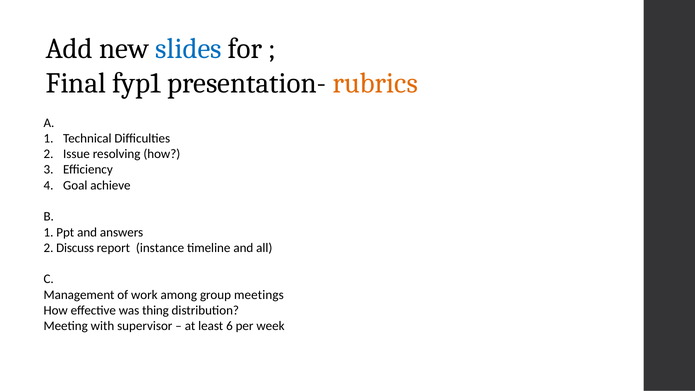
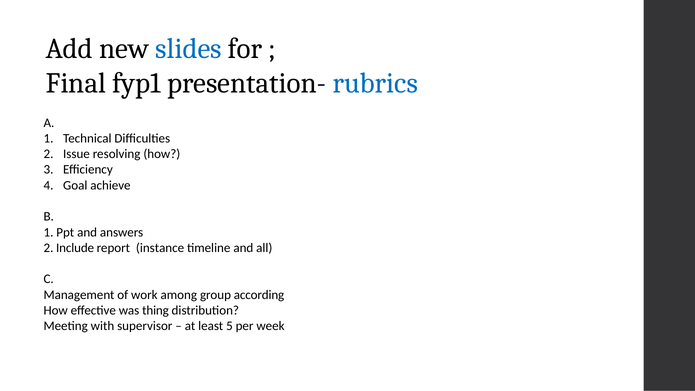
rubrics colour: orange -> blue (375, 83)
Discuss: Discuss -> Include (75, 248)
meetings: meetings -> according (259, 295)
6: 6 -> 5 (229, 326)
